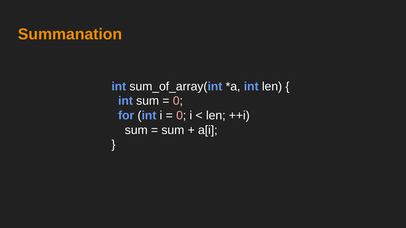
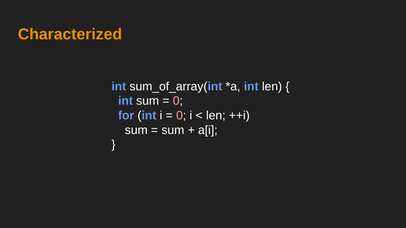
Summanation: Summanation -> Characterized (70, 34)
